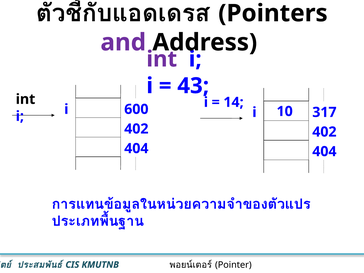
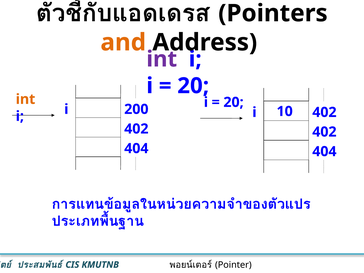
and colour: purple -> orange (123, 42)
43: 43 -> 20 (193, 86)
int colour: black -> orange (25, 99)
14: 14 -> 20 (234, 102)
i 317: 317 -> 402 (324, 112)
600: 600 -> 200 (136, 109)
